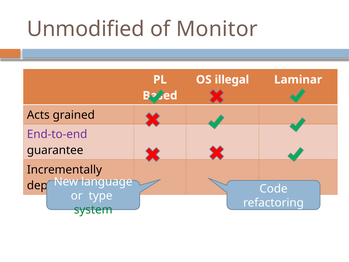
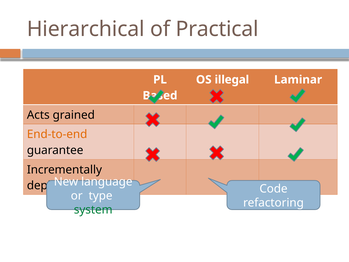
Unmodified: Unmodified -> Hierarchical (86, 29)
Monitor: Monitor -> Practical (217, 29)
End-to-end colour: purple -> orange (57, 134)
